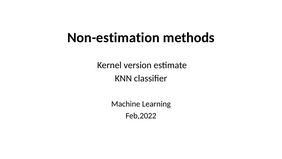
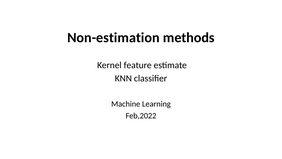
version: version -> feature (138, 65)
